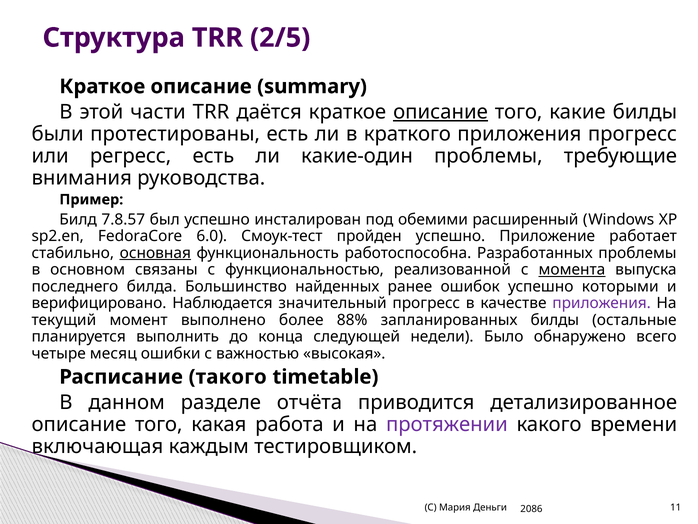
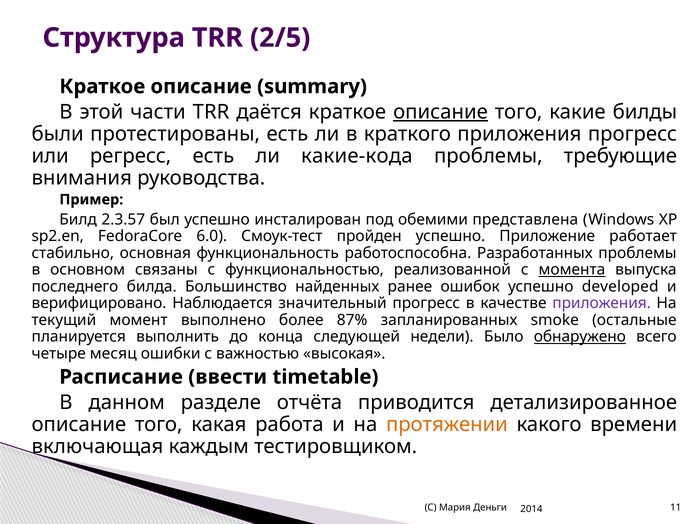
какие-один: какие-один -> какие-кода (357, 156)
7.8.57: 7.8.57 -> 2.3.57 (123, 219)
расширенный: расширенный -> представлена (525, 219)
основная underline: present -> none (155, 253)
которыми: которыми -> developed (620, 286)
88%: 88% -> 87% (352, 320)
запланированных билды: билды -> smoke (555, 320)
обнаружено underline: none -> present (580, 336)
такого: такого -> ввести (228, 377)
протяжении colour: purple -> orange (447, 424)
2086: 2086 -> 2014 (531, 508)
